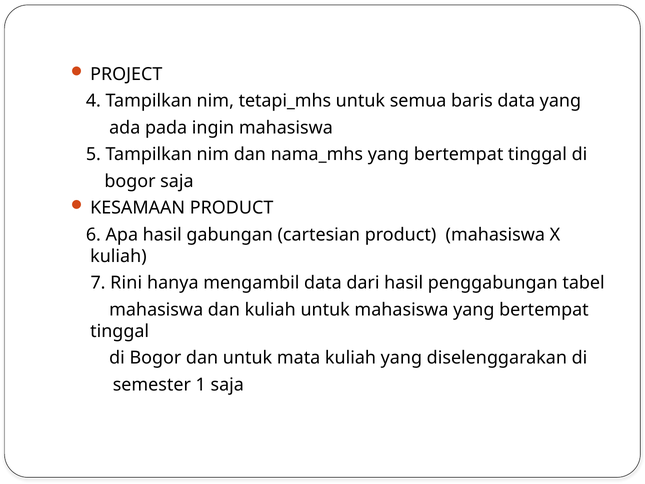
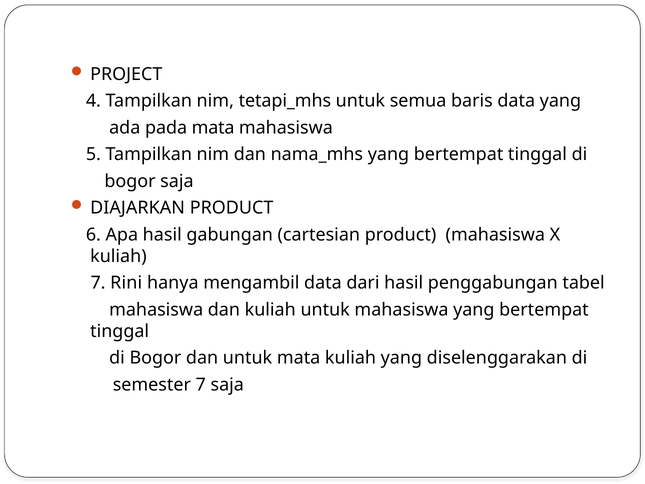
pada ingin: ingin -> mata (213, 128)
KESAMAAN: KESAMAAN -> DIAJARKAN (138, 208)
semester 1: 1 -> 7 (201, 384)
